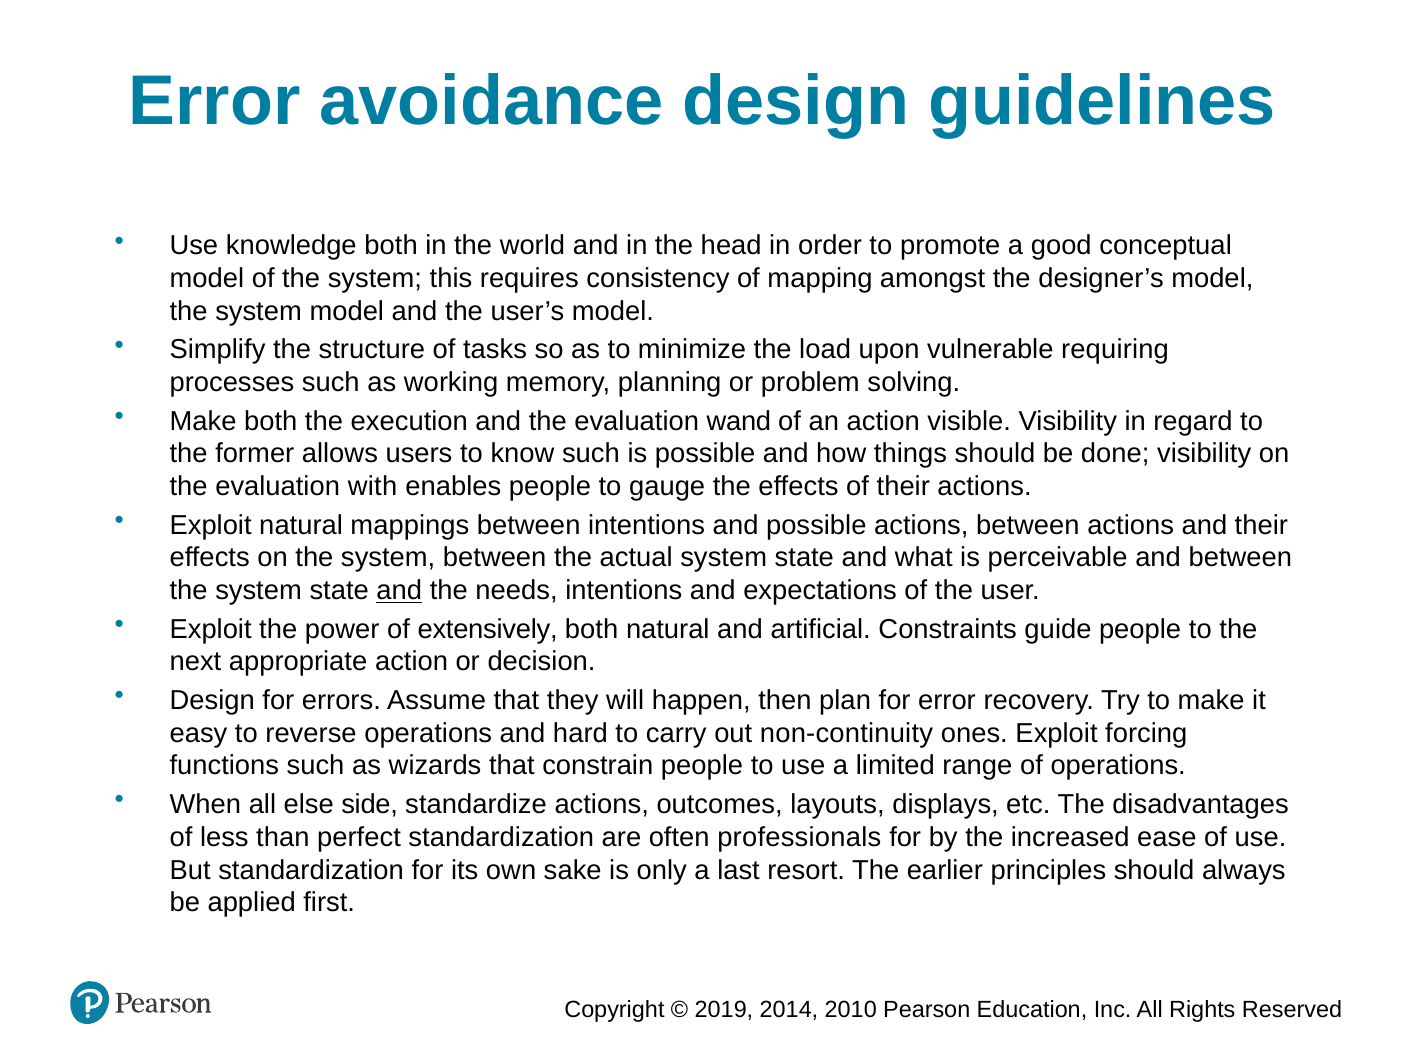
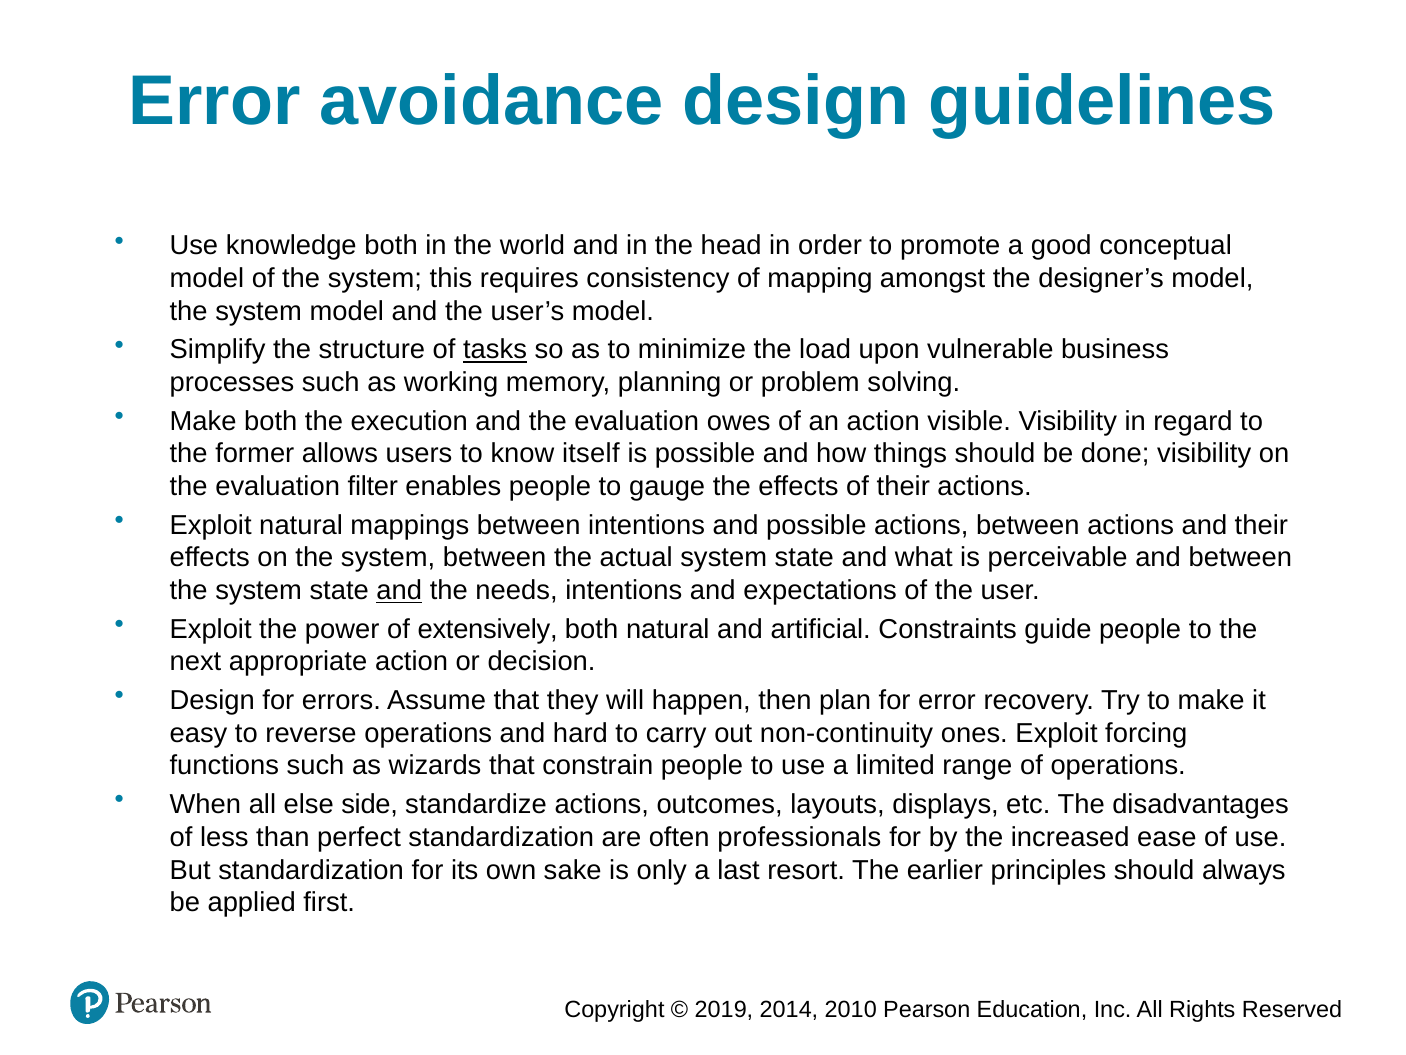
tasks underline: none -> present (495, 350)
requiring: requiring -> business (1115, 350)
wand: wand -> owes (739, 421)
know such: such -> itself (591, 454)
with: with -> filter (373, 487)
